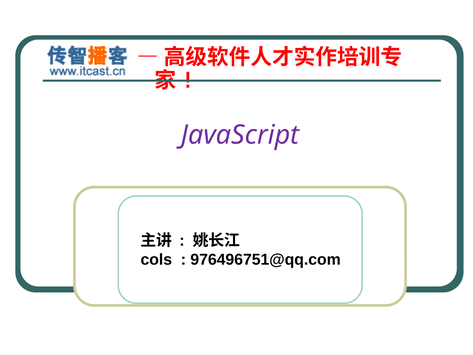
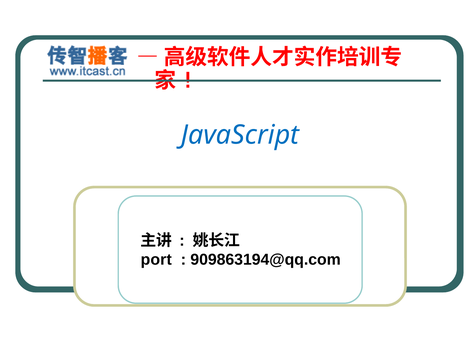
JavaScript colour: purple -> blue (240, 135)
cols: cols -> port (156, 259)
976496751@qq.com: 976496751@qq.com -> 909863194@qq.com (266, 259)
